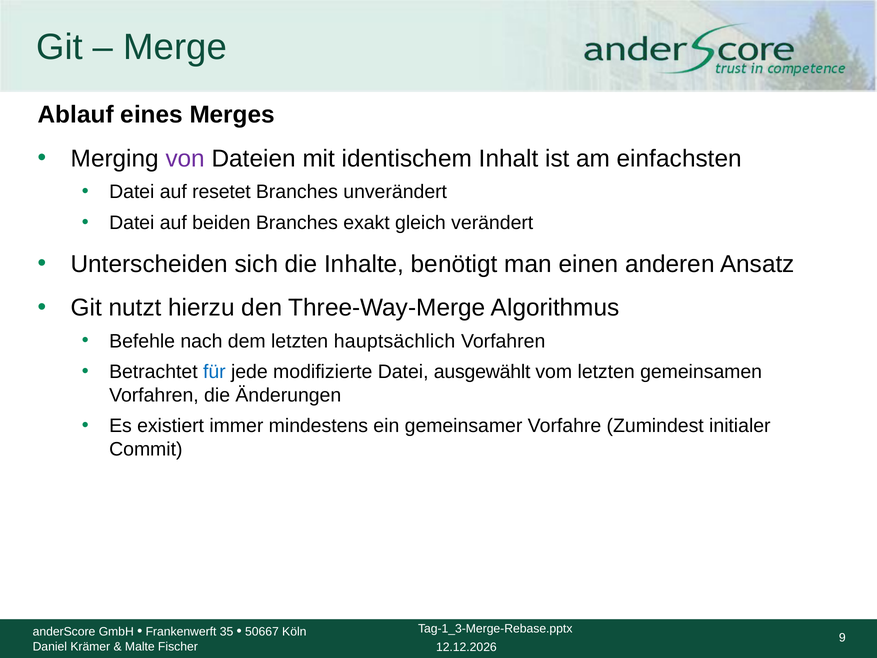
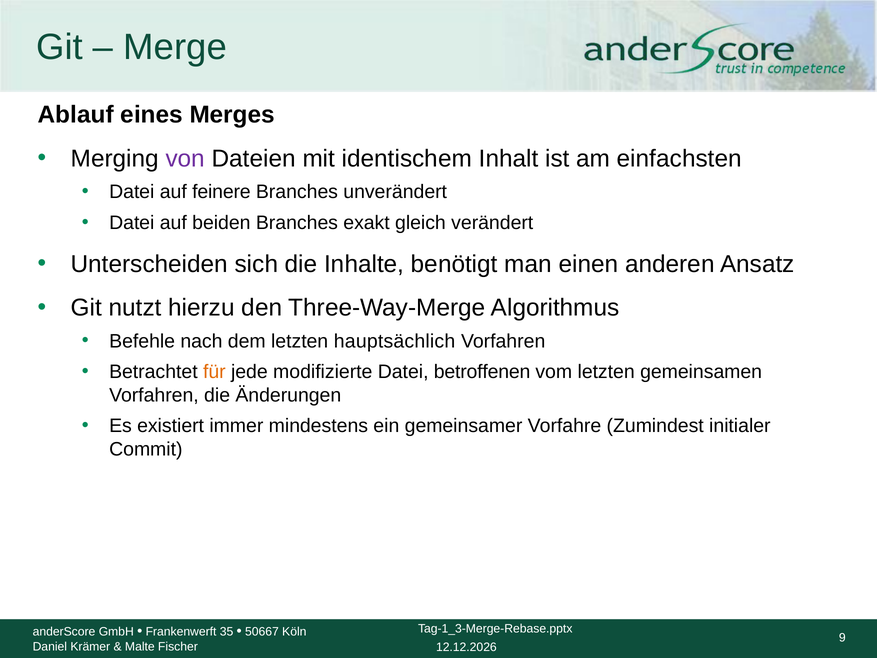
resetet: resetet -> feinere (221, 192)
für colour: blue -> orange (214, 372)
ausgewählt: ausgewählt -> betroffenen (482, 372)
